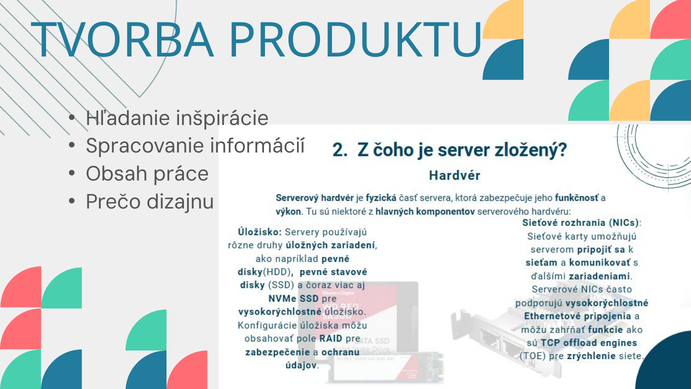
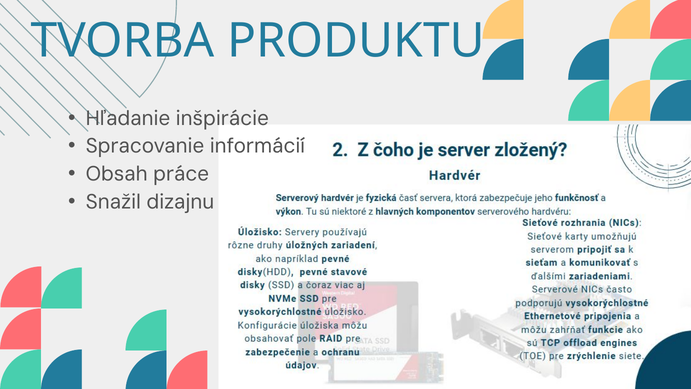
Prečo: Prečo -> Snažil (113, 202)
